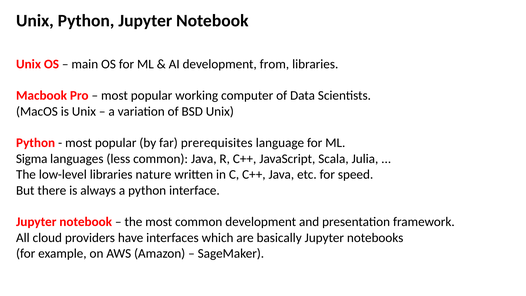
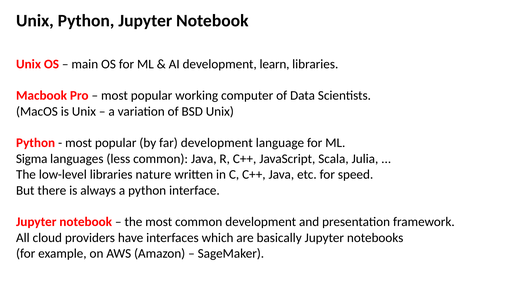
from: from -> learn (275, 64)
far prerequisites: prerequisites -> development (217, 143)
